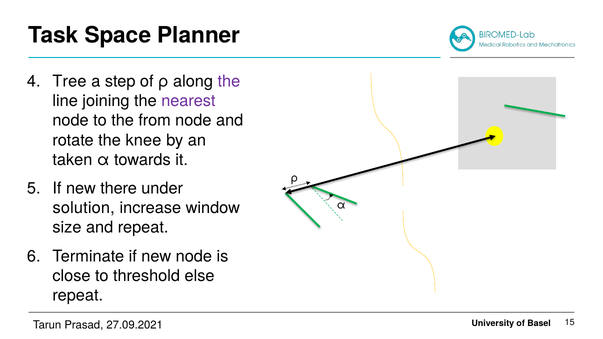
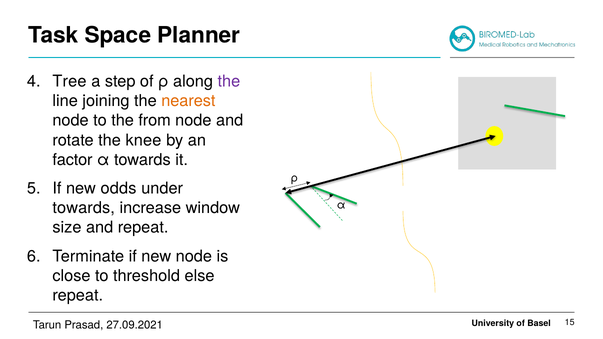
nearest colour: purple -> orange (188, 101)
taken: taken -> factor (72, 160)
there: there -> odds (118, 188)
solution: solution -> towards (84, 208)
